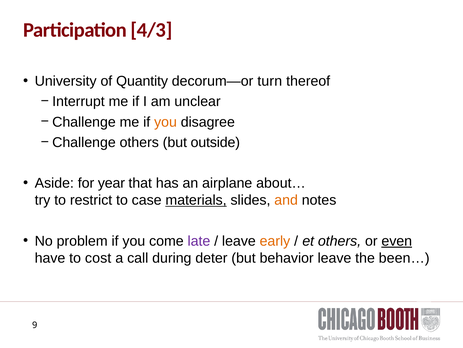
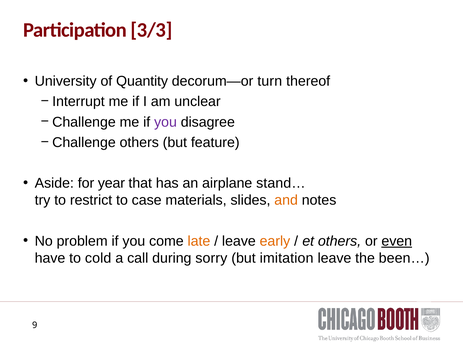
4/3: 4/3 -> 3/3 (151, 30)
you colour: orange -> purple (165, 122)
outside: outside -> feature (215, 142)
about…: about… -> stand… (281, 183)
materials underline: present -> none (196, 200)
late colour: purple -> orange (199, 241)
cost: cost -> cold (98, 258)
deter: deter -> sorry (211, 258)
behavior: behavior -> imitation (287, 258)
